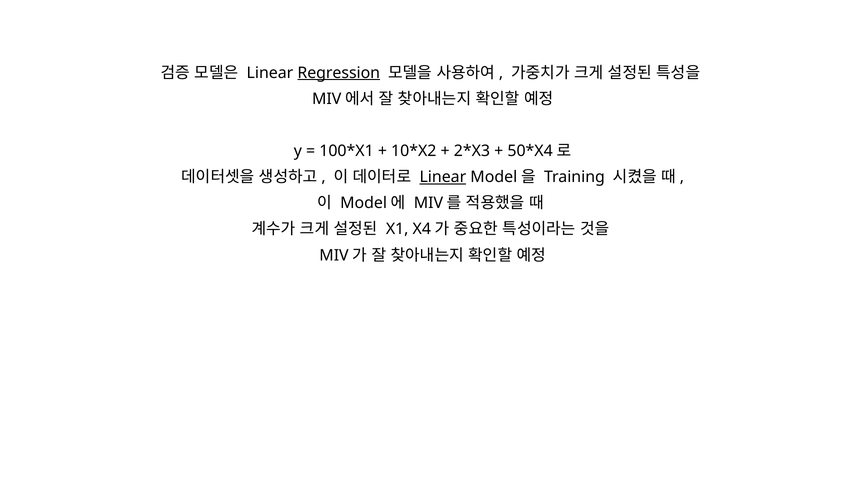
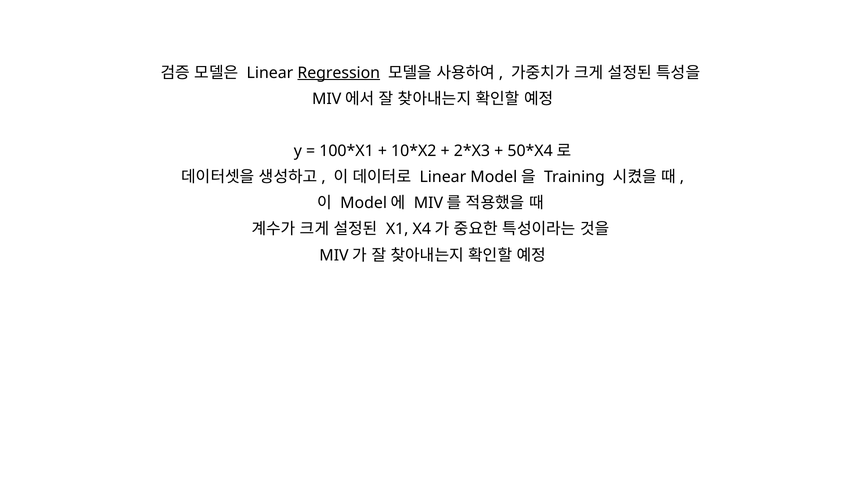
Linear underline: present -> none (443, 177)
